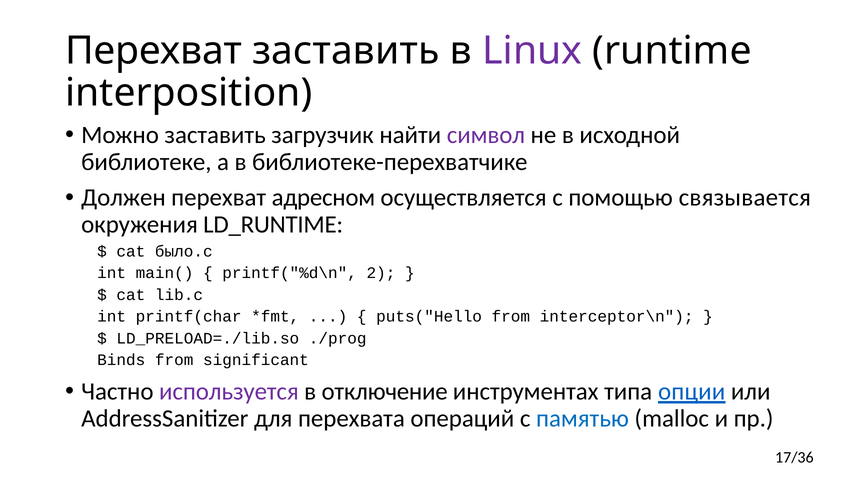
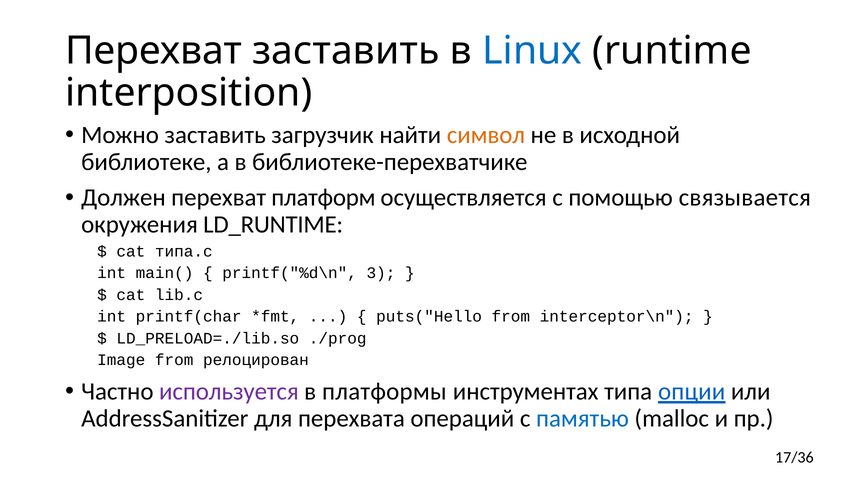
Linux colour: purple -> blue (532, 51)
символ colour: purple -> orange (486, 135)
адресном: адресном -> платформ (323, 198)
было.c: было.c -> типа.c (184, 251)
2: 2 -> 3 (381, 273)
Binds: Binds -> Image (121, 360)
significant: significant -> релоцирован (256, 360)
отключение: отключение -> платформы (384, 391)
